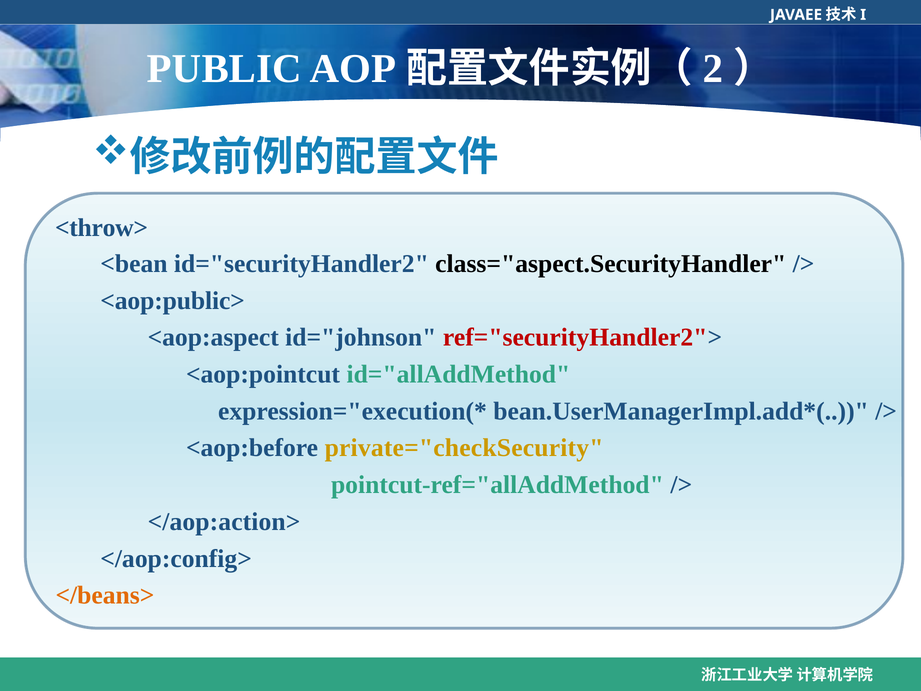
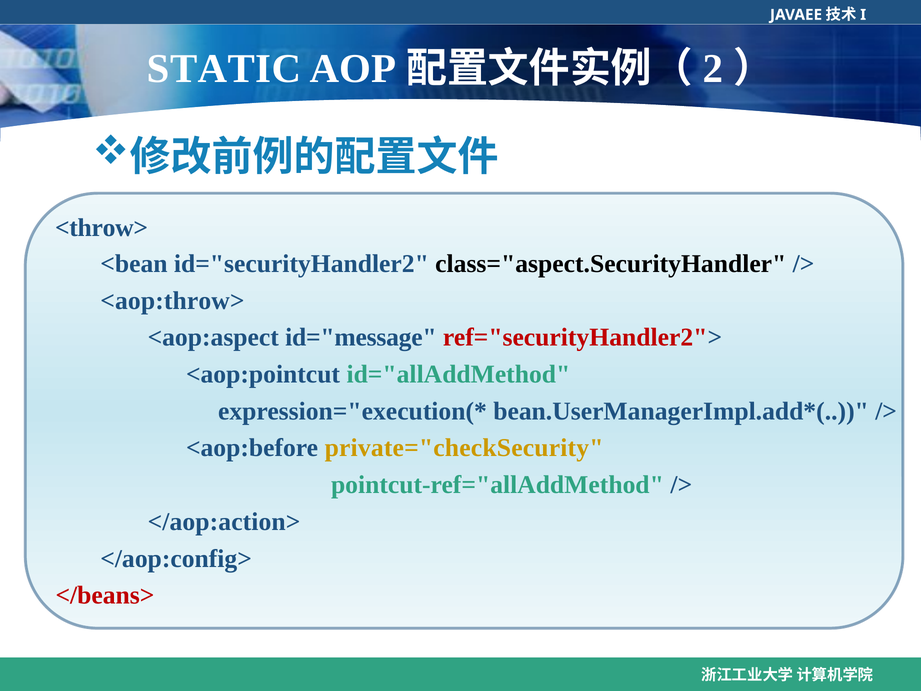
PUBLIC: PUBLIC -> STATIC (224, 69)
<aop:public>: <aop:public> -> <aop:throw> (172, 300)
id="johnson: id="johnson -> id="message (361, 337)
</beans> colour: orange -> red (105, 595)
